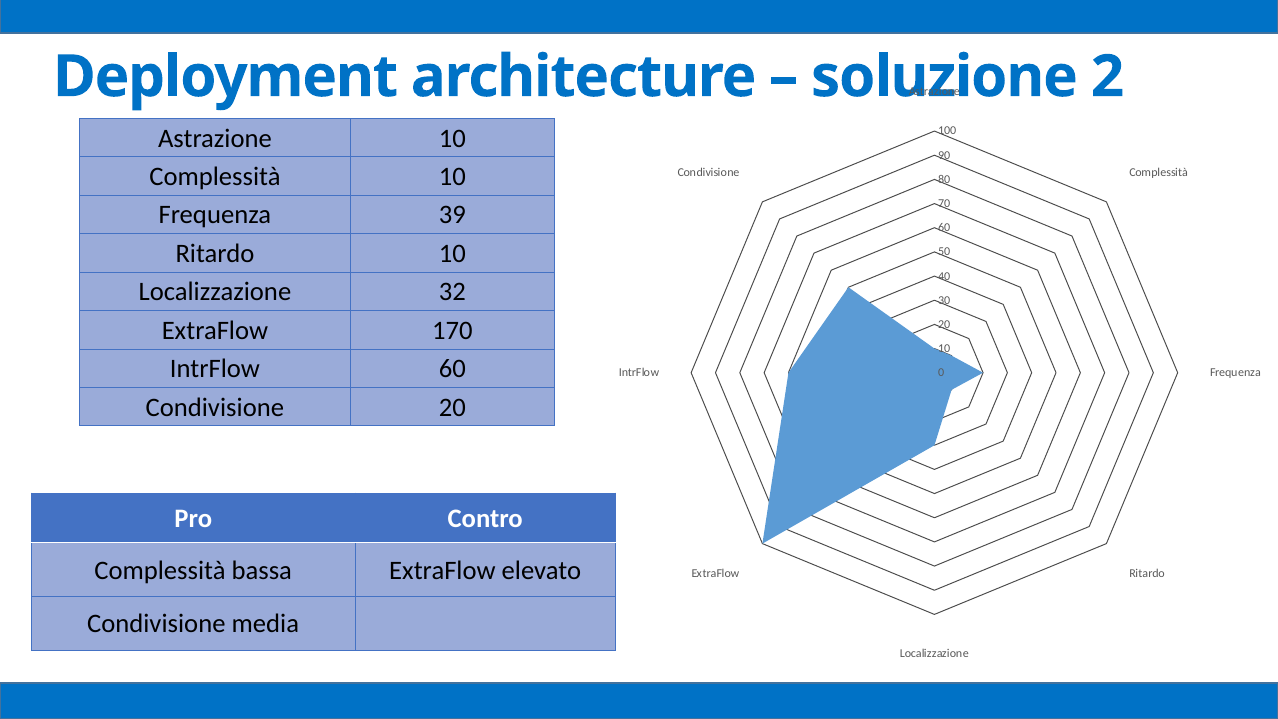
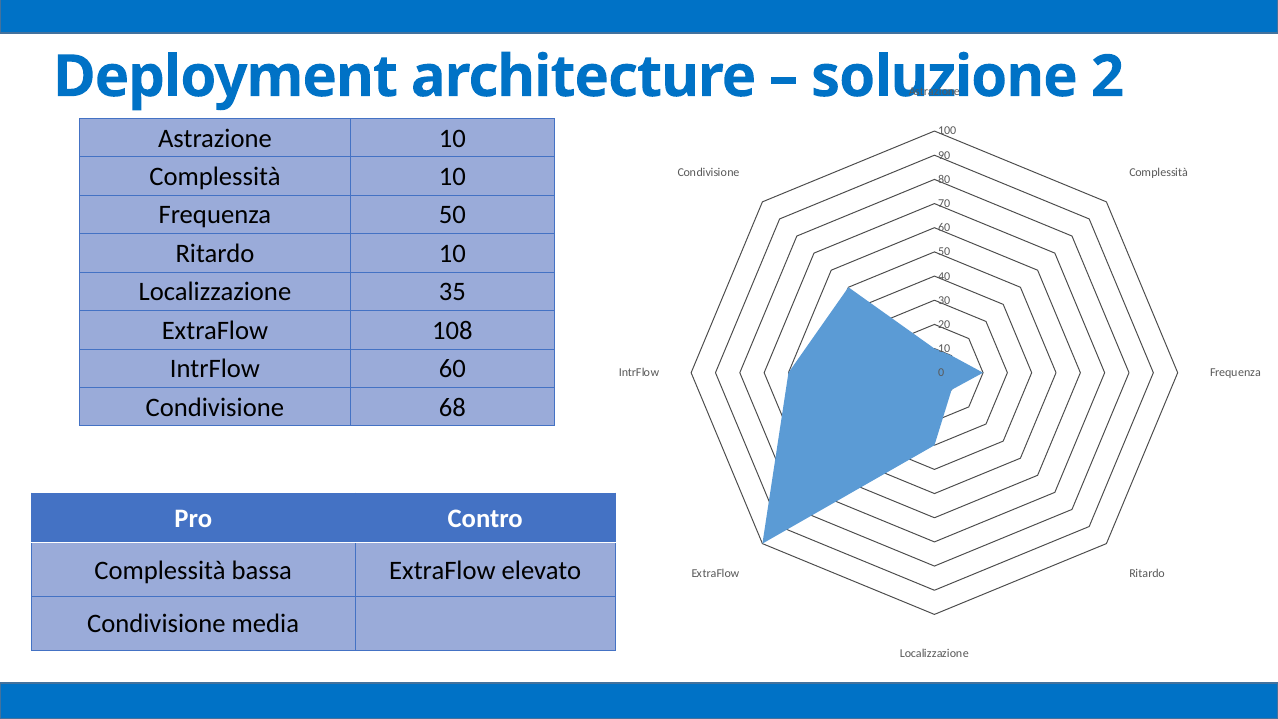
Frequenza 39: 39 -> 50 (452, 215)
32: 32 -> 35 (452, 292)
170: 170 -> 108 (452, 330)
Condivisione 20: 20 -> 68 (452, 407)
